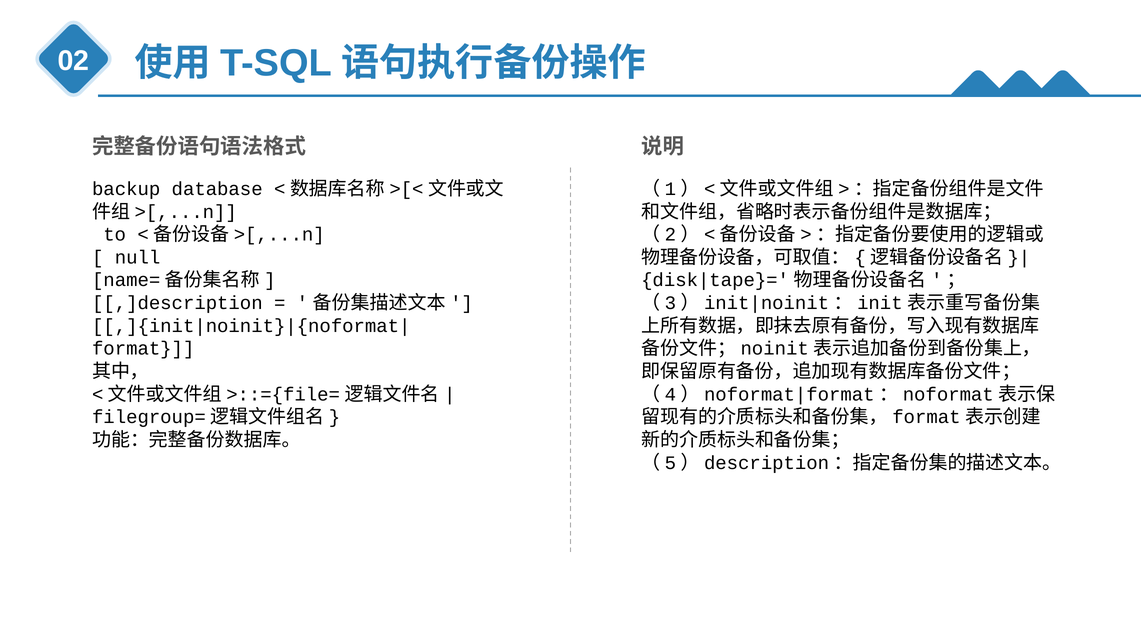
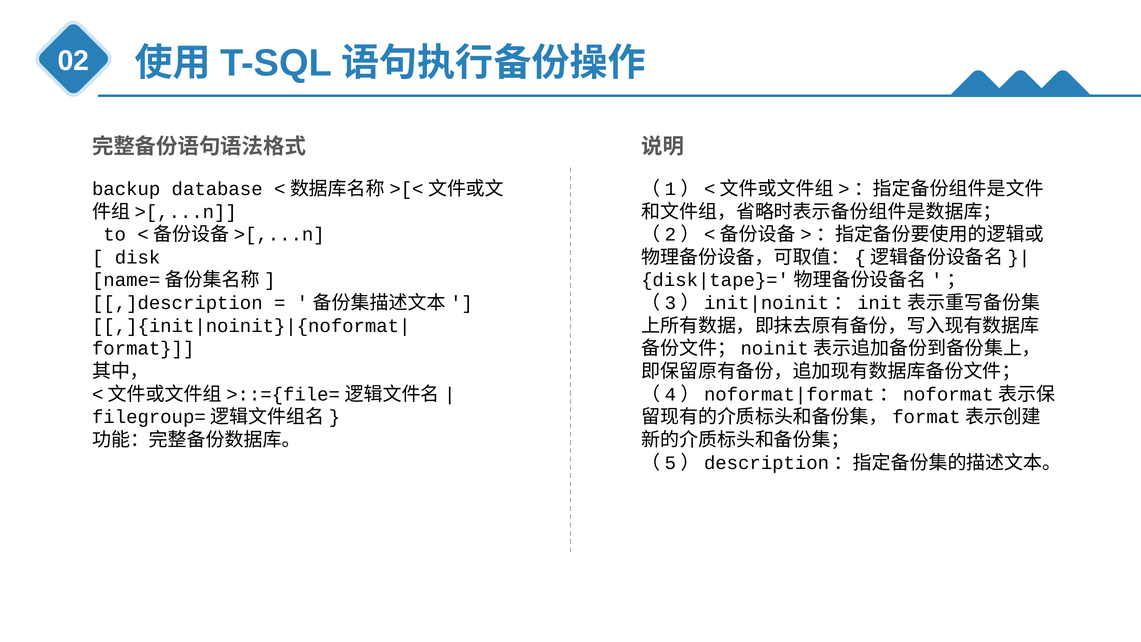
null: null -> disk (138, 257)
